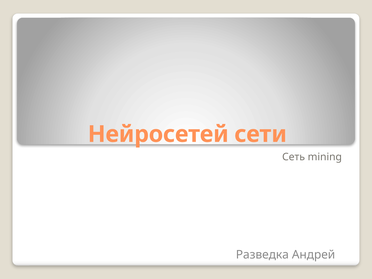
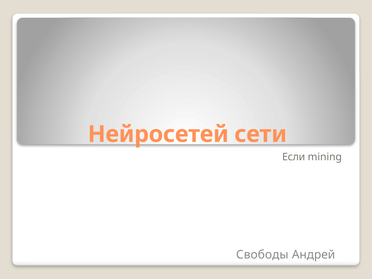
Сеть: Сеть -> Если (294, 157)
Разведка: Разведка -> Свободы (262, 255)
